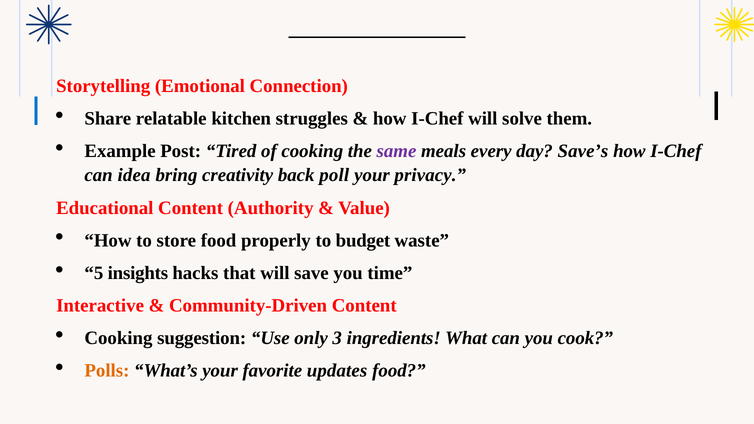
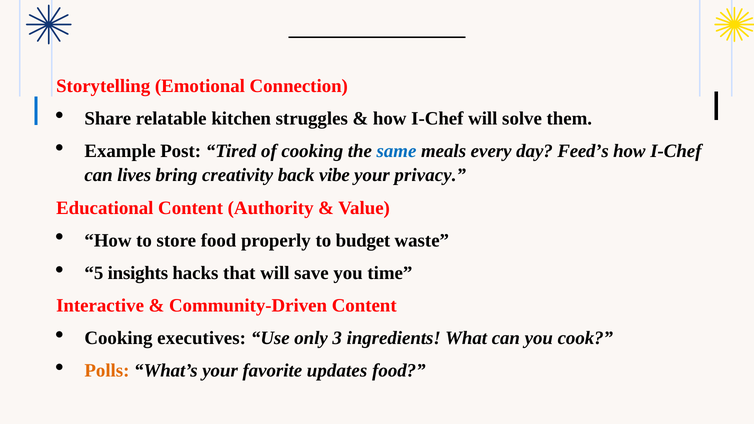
same colour: purple -> blue (396, 151)
Save’s: Save’s -> Feed’s (583, 151)
idea: idea -> lives (134, 175)
poll: poll -> vibe (334, 175)
suggestion: suggestion -> executives (202, 338)
